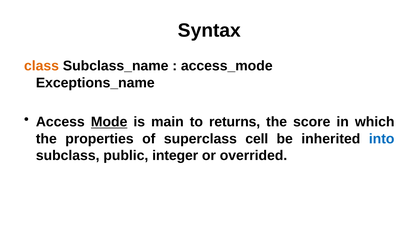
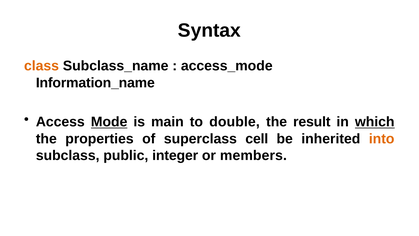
Exceptions_name: Exceptions_name -> Information_name (95, 83)
returns: returns -> double (234, 122)
score: score -> result (312, 122)
which underline: none -> present (375, 122)
into colour: blue -> orange (382, 139)
overrided: overrided -> members (253, 155)
